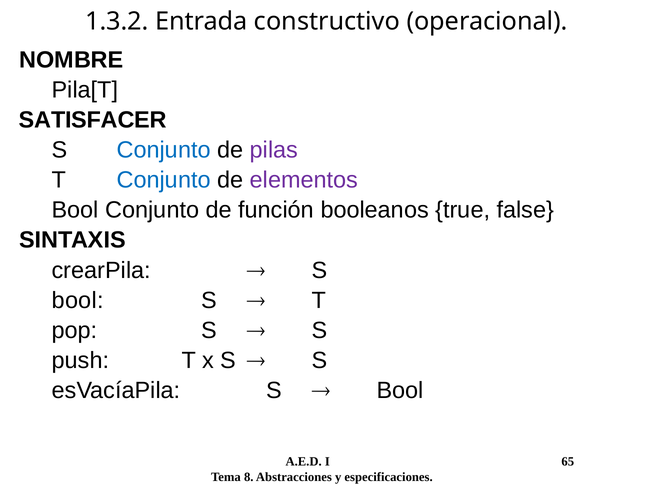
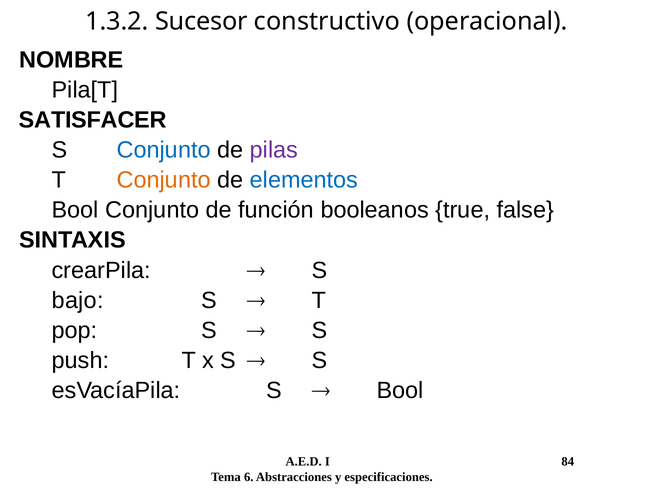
Entrada: Entrada -> Sucesor (201, 21)
Conjunto colour: blue -> orange (164, 180)
elementos colour: purple -> blue (304, 180)
bool: bool -> bajo (78, 300)
65: 65 -> 84 (568, 461)
8: 8 -> 6 (249, 476)
